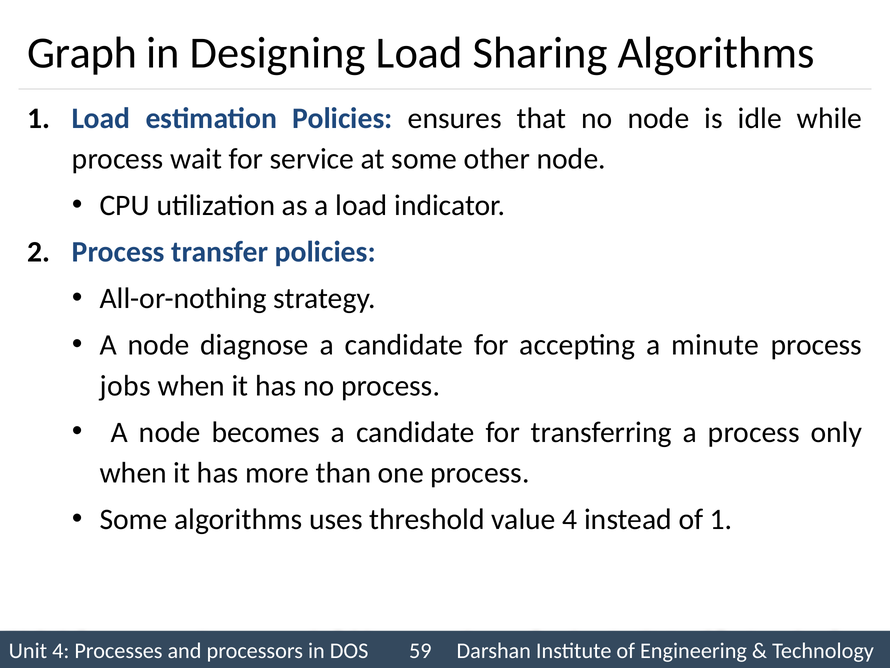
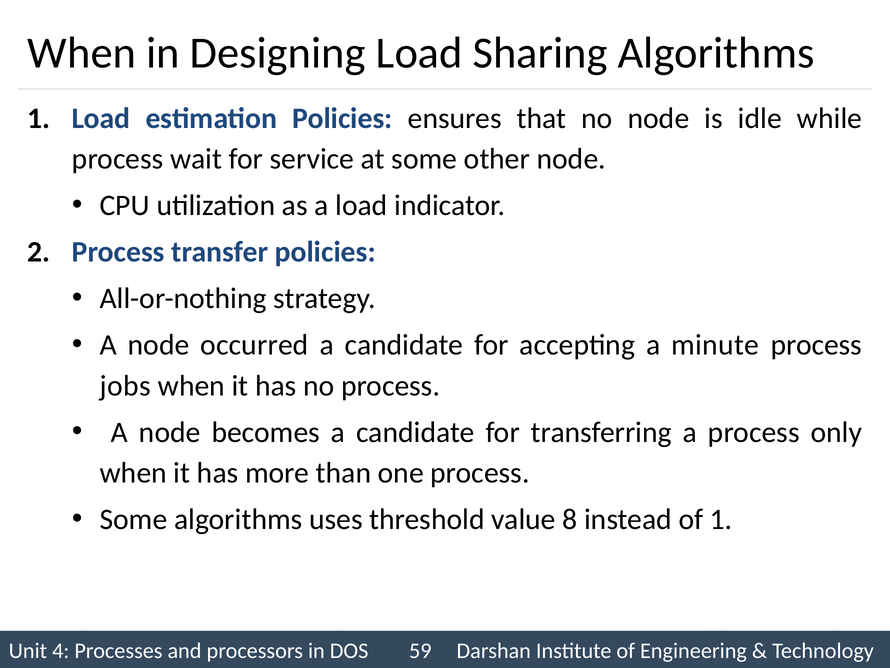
Graph: Graph -> When (82, 53)
diagnose: diagnose -> occurred (254, 345)
value 4: 4 -> 8 (570, 519)
